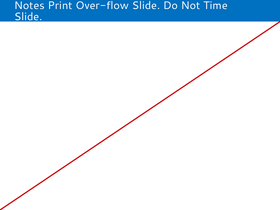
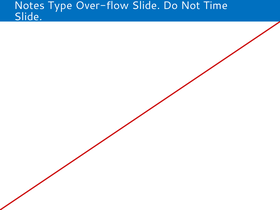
Print: Print -> Type (60, 6)
